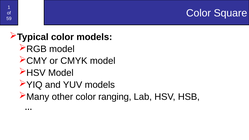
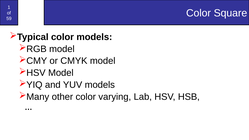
ranging: ranging -> varying (115, 97)
